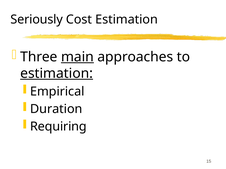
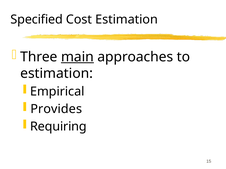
Seriously: Seriously -> Specified (37, 19)
estimation underline: present -> none (57, 74)
Duration: Duration -> Provides (56, 109)
